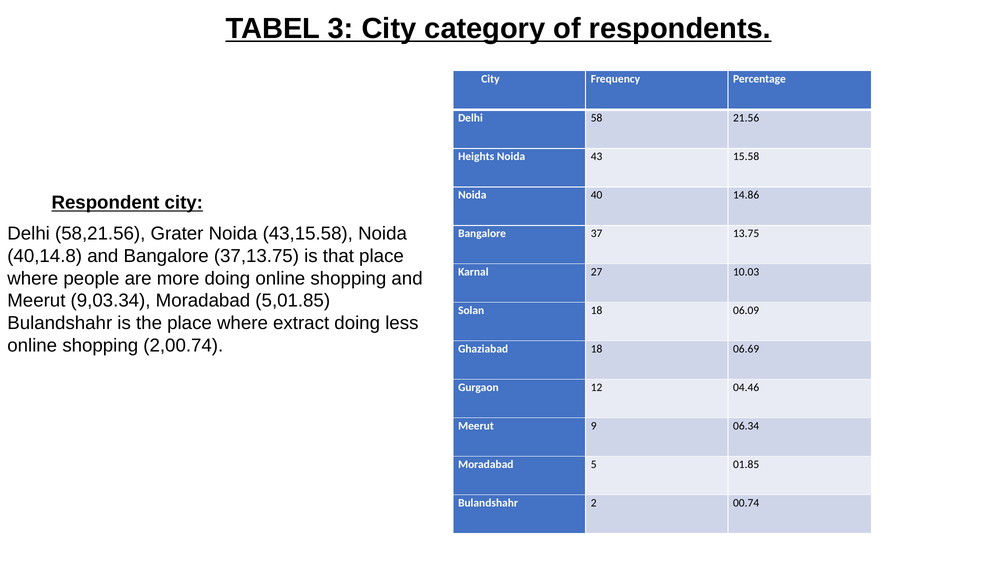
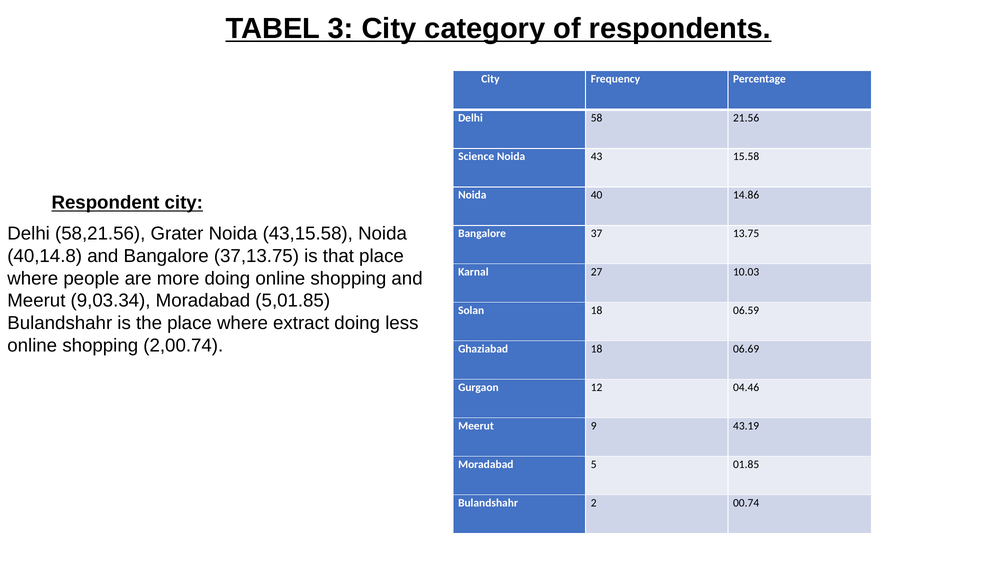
Heights: Heights -> Science (476, 156)
06.09: 06.09 -> 06.59 (746, 310)
06.34: 06.34 -> 43.19 (746, 426)
